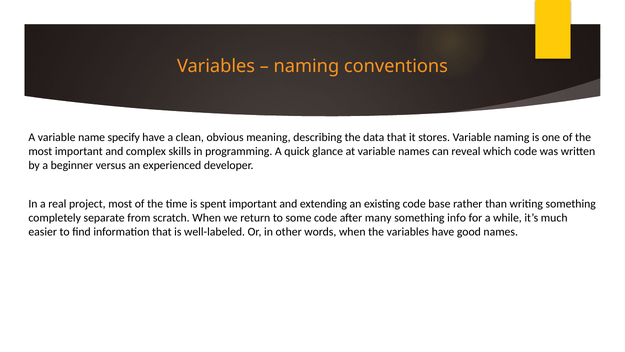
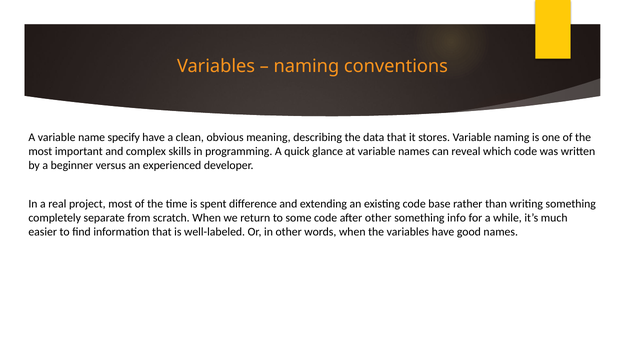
spent important: important -> difference (253, 204)
after many: many -> other (378, 218)
